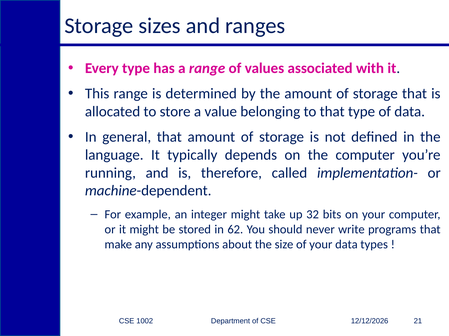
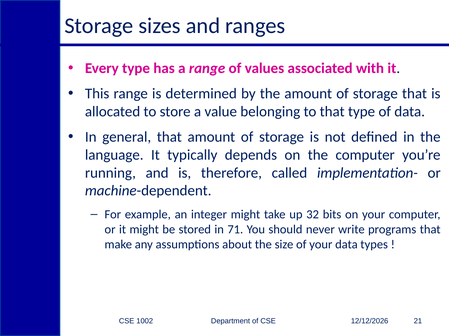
62: 62 -> 71 (235, 230)
